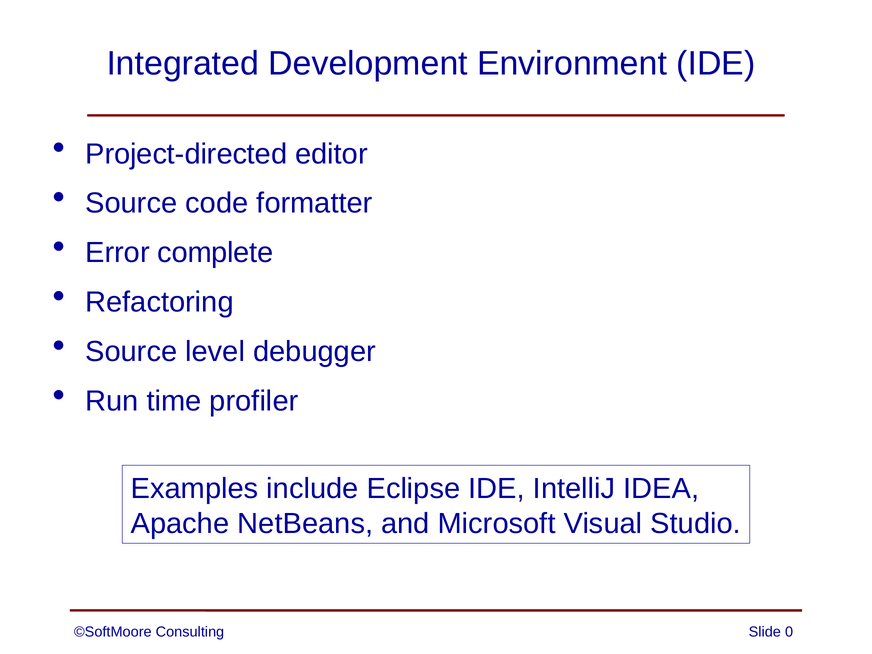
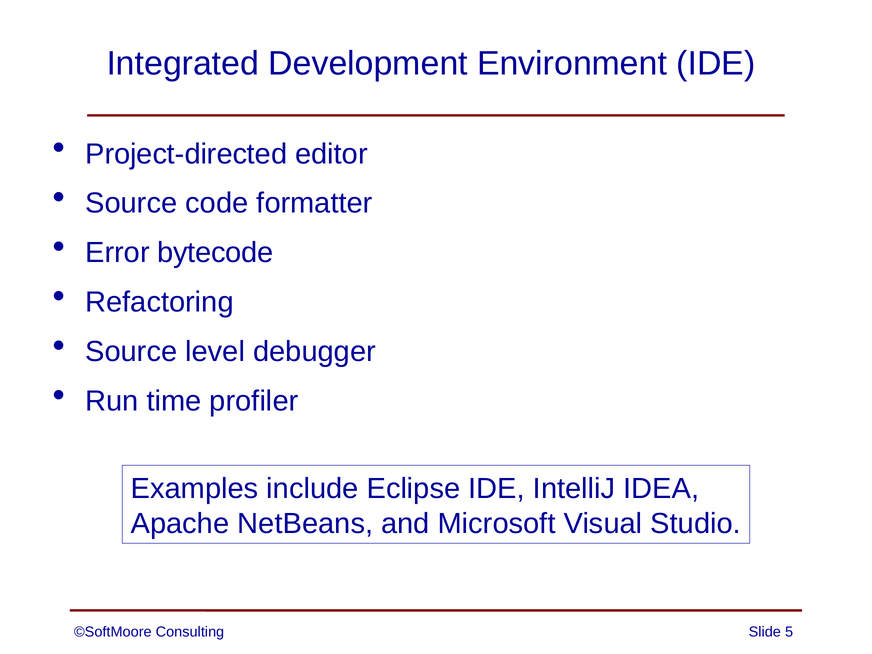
complete: complete -> bytecode (215, 253)
0: 0 -> 5 (789, 632)
